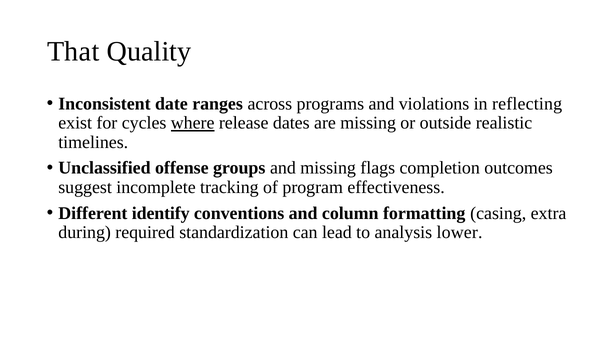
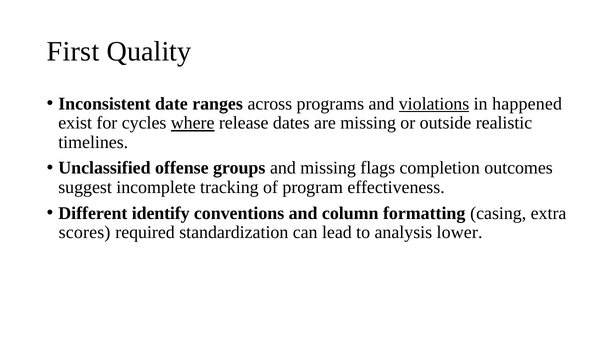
That: That -> First (73, 52)
violations underline: none -> present (434, 104)
reflecting: reflecting -> happened (527, 104)
during: during -> scores (85, 233)
